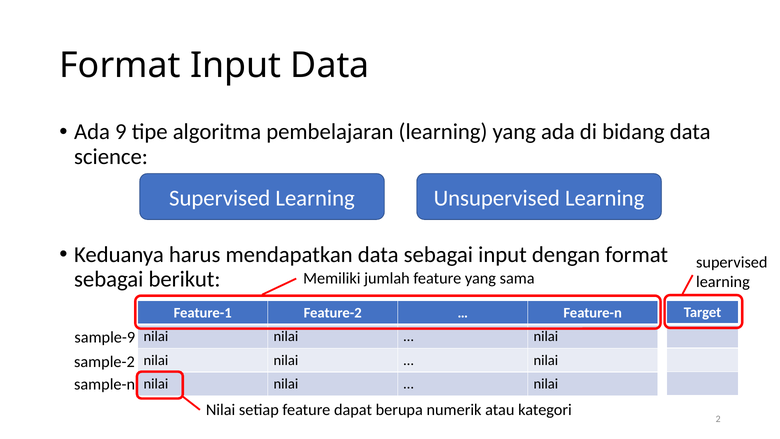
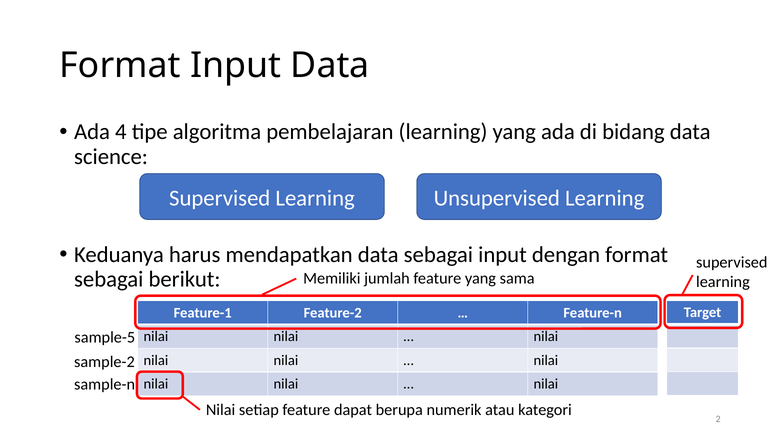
9: 9 -> 4 (121, 132)
sample-9: sample-9 -> sample-5 (105, 337)
